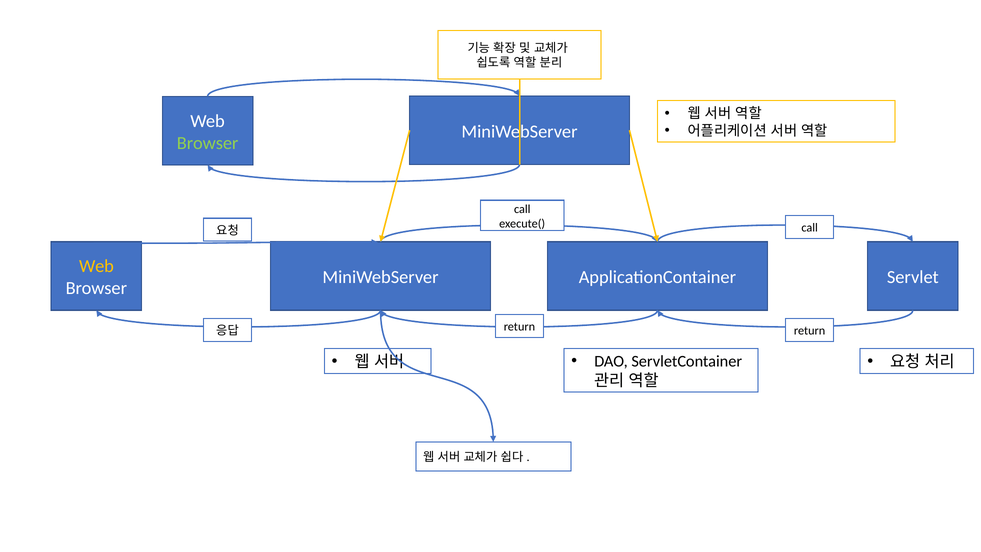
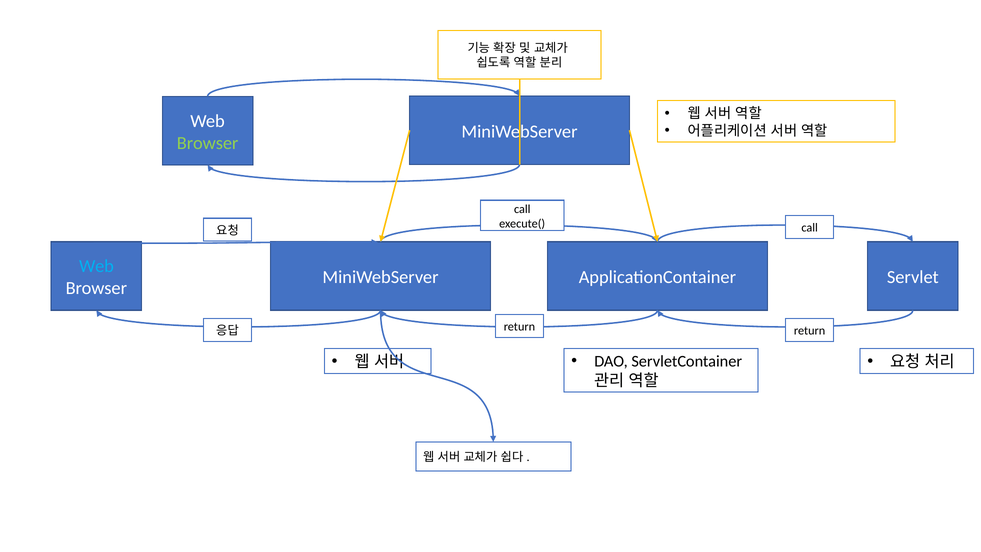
Web colour: yellow -> light blue (96, 266)
